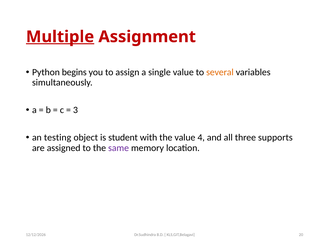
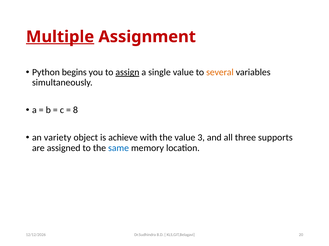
assign underline: none -> present (127, 72)
3: 3 -> 8 (75, 110)
testing: testing -> variety (58, 138)
student: student -> achieve (123, 138)
4: 4 -> 3 (201, 138)
same colour: purple -> blue (119, 148)
